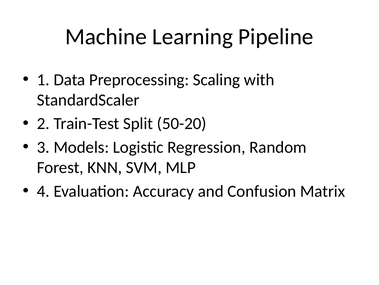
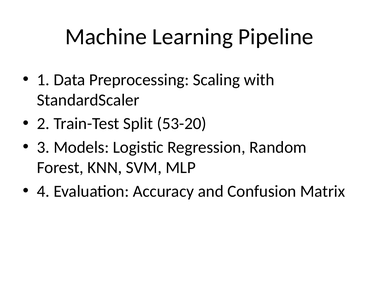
50-20: 50-20 -> 53-20 (182, 123)
